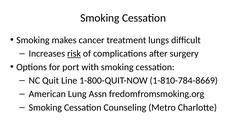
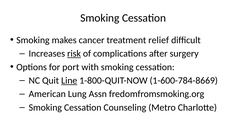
lungs: lungs -> relief (159, 40)
Line underline: none -> present (69, 80)
1-810-784-8669: 1-810-784-8669 -> 1-600-784-8669 (184, 80)
